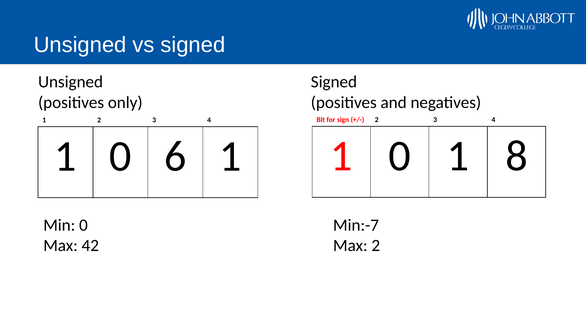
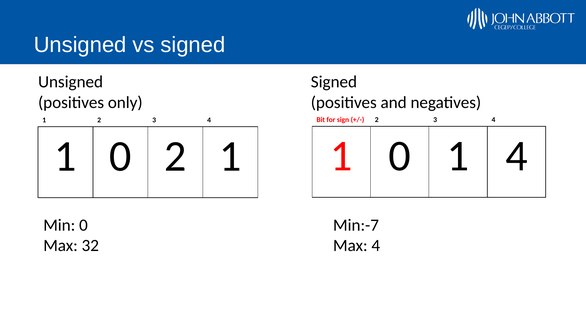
1 8: 8 -> 4 (516, 156)
0 6: 6 -> 2 (175, 156)
42: 42 -> 32 (90, 245)
Max 2: 2 -> 4 (376, 245)
